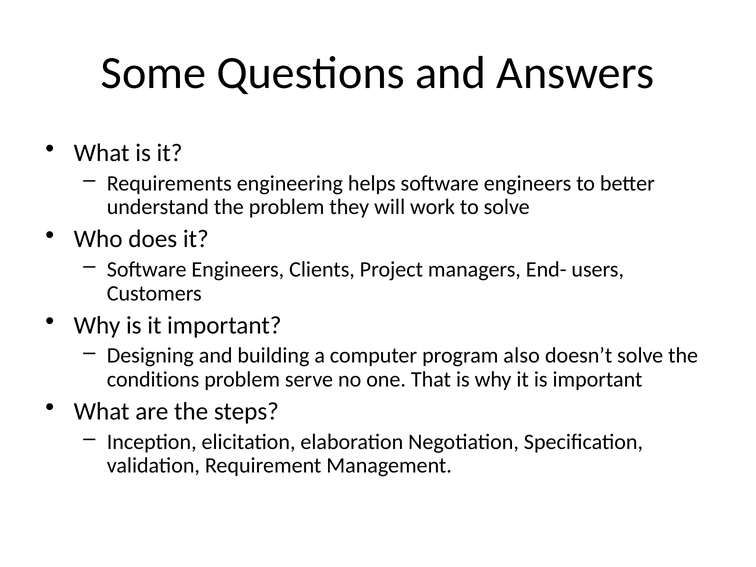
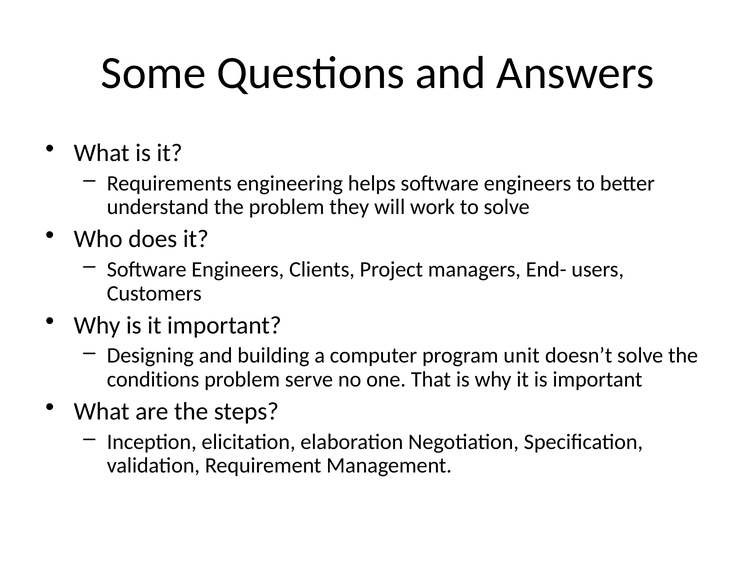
also: also -> unit (522, 356)
